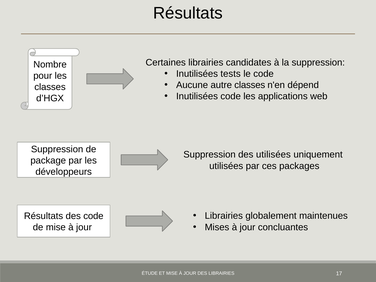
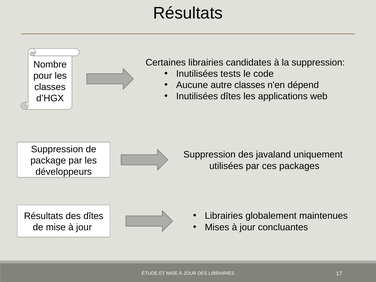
Inutilisées code: code -> dîtes (231, 96)
des utilisées: utilisées -> javaland (273, 155)
des code: code -> dîtes (93, 216)
